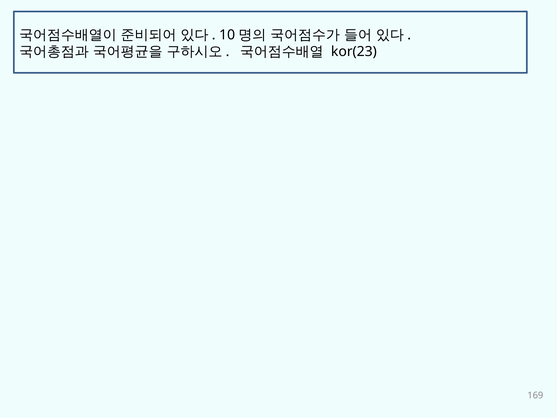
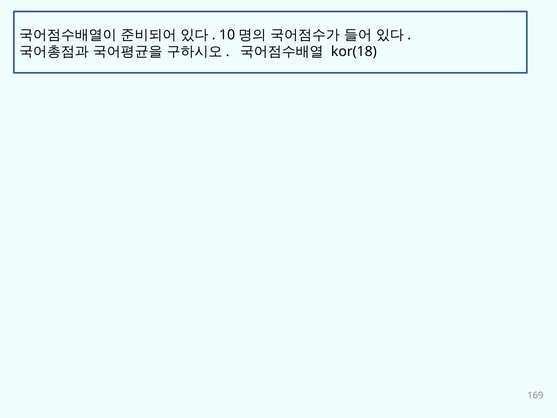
kor(23: kor(23 -> kor(18 (354, 51)
